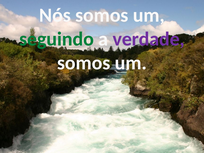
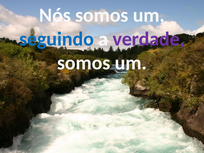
seguindo colour: green -> blue (57, 39)
